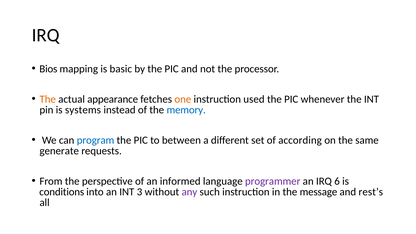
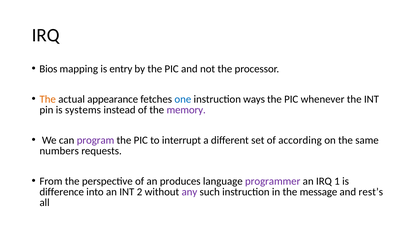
basic: basic -> entry (121, 69)
one colour: orange -> blue (183, 99)
used: used -> ways (254, 99)
memory colour: blue -> purple (186, 110)
program colour: blue -> purple (96, 140)
between: between -> interrupt (181, 140)
generate: generate -> numbers (59, 151)
informed: informed -> produces (180, 181)
6: 6 -> 1 (337, 181)
conditions: conditions -> difference (62, 192)
3: 3 -> 2 (140, 192)
